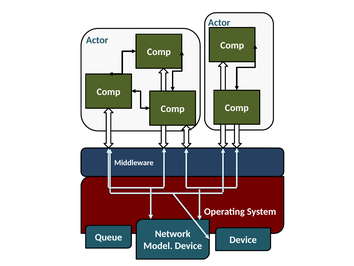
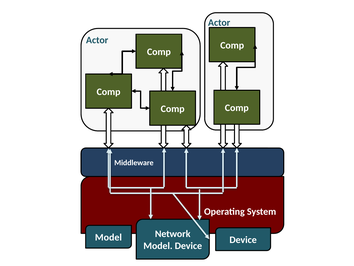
Queue: Queue -> Model (108, 237)
